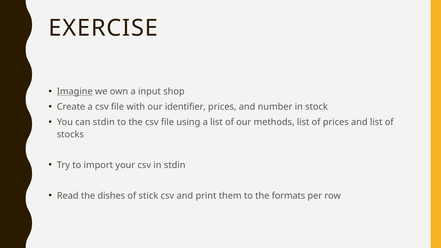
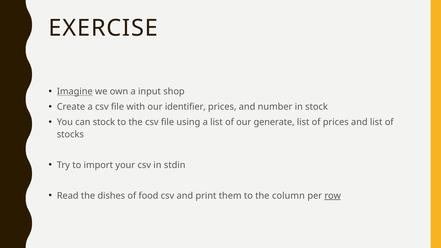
can stdin: stdin -> stock (104, 122)
methods: methods -> generate (274, 122)
stick: stick -> food (148, 196)
formats: formats -> column (288, 196)
row underline: none -> present (333, 196)
